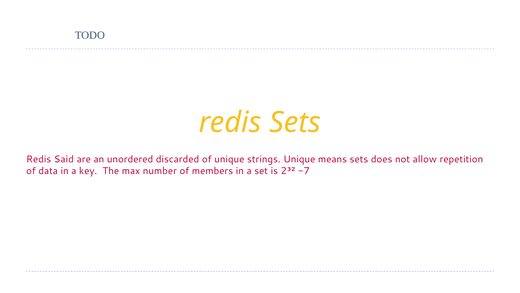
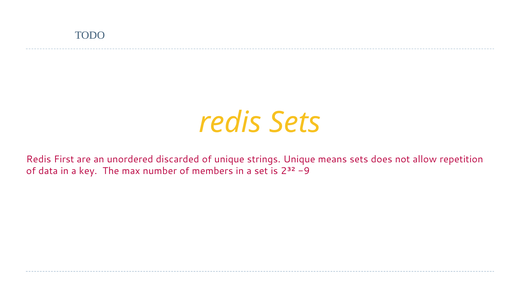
Said: Said -> First (64, 159)
-7: -7 -> -9 (304, 171)
